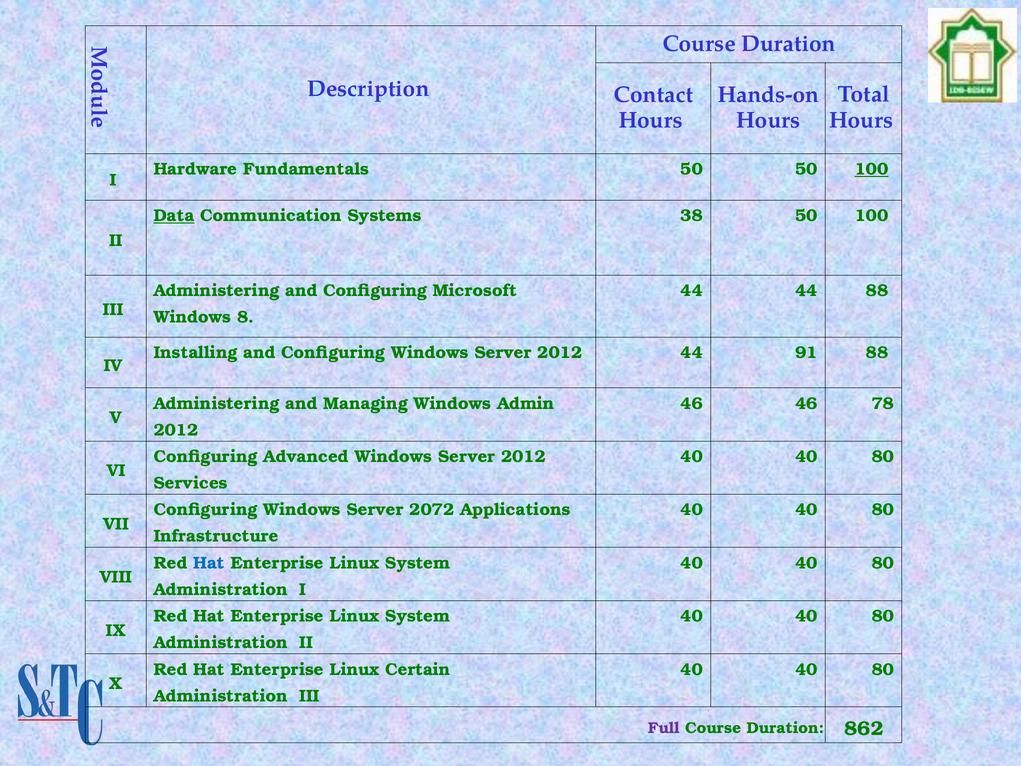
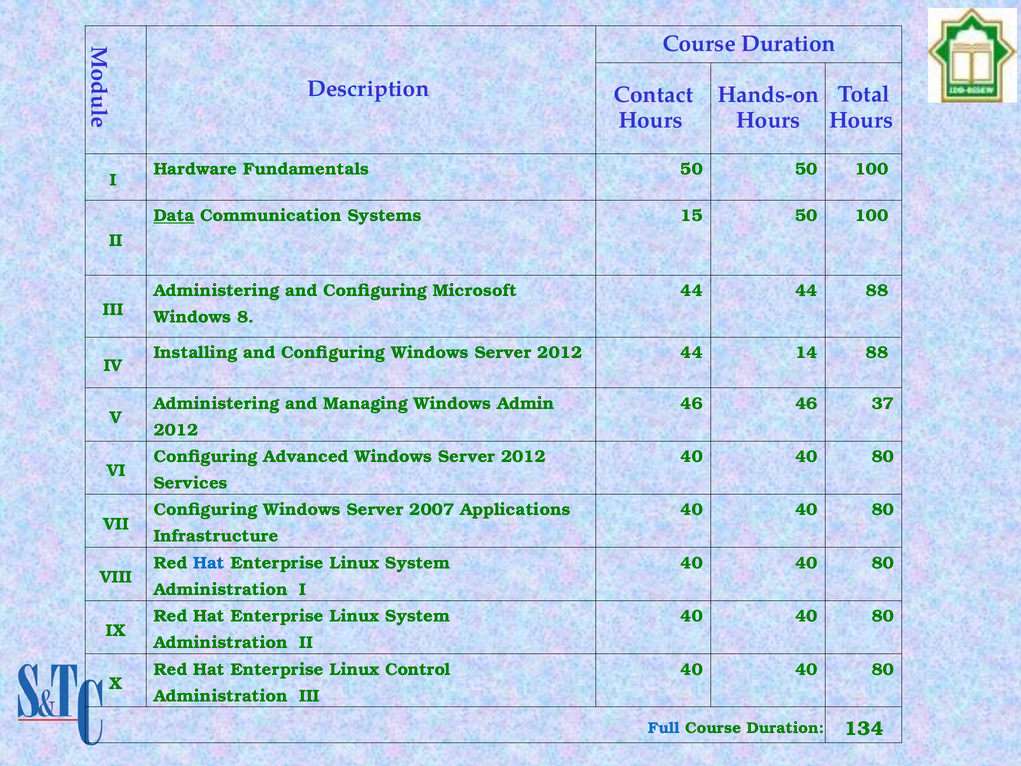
100 underline: present -> none (872, 169)
38: 38 -> 15 (692, 216)
91: 91 -> 14 (806, 353)
78: 78 -> 37 (883, 403)
2072: 2072 -> 2007 (432, 510)
Certain: Certain -> Control (418, 669)
Full colour: purple -> blue (664, 728)
862: 862 -> 134 (864, 728)
